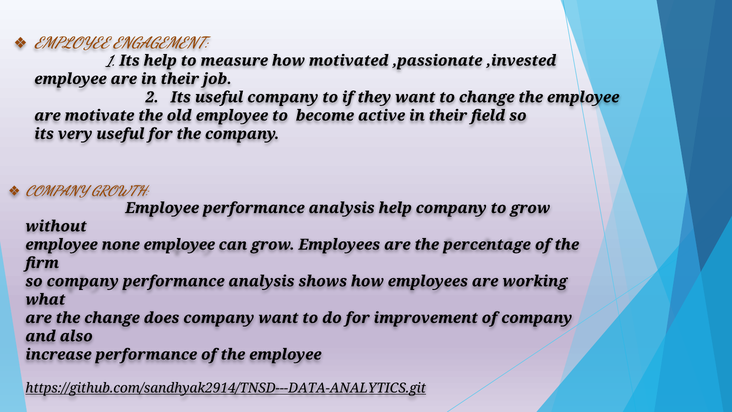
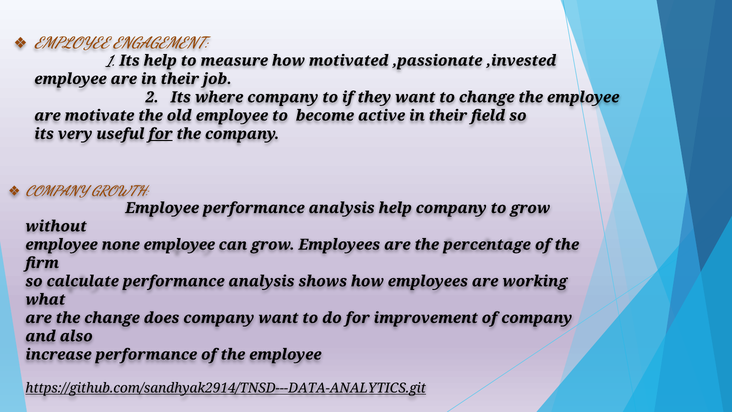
Its useful: useful -> where (219, 97)
for underline: none -> present (161, 134)
so company: company -> calculate (83, 281)
